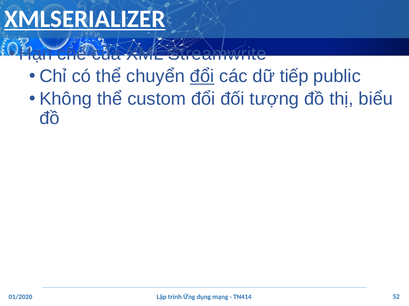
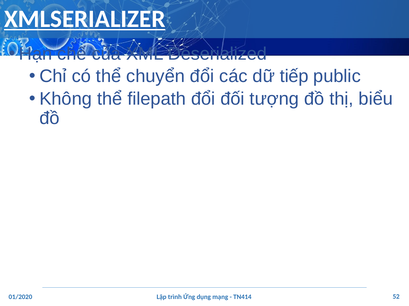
Streamwrite: Streamwrite -> Deserialized (217, 54)
đổi underline: present -> none (202, 77)
custom: custom -> filepath (157, 99)
